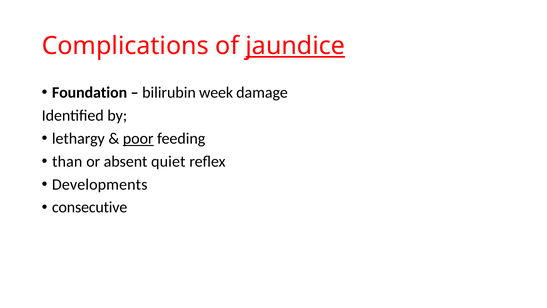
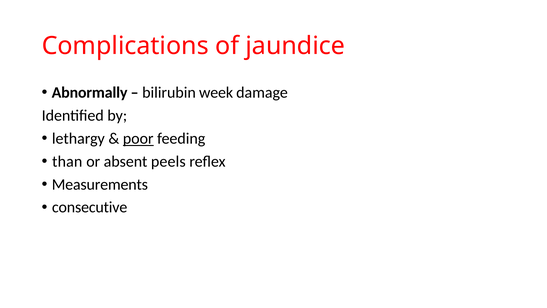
jaundice underline: present -> none (295, 46)
Foundation: Foundation -> Abnormally (90, 92)
quiet: quiet -> peels (168, 161)
Developments: Developments -> Measurements (100, 184)
